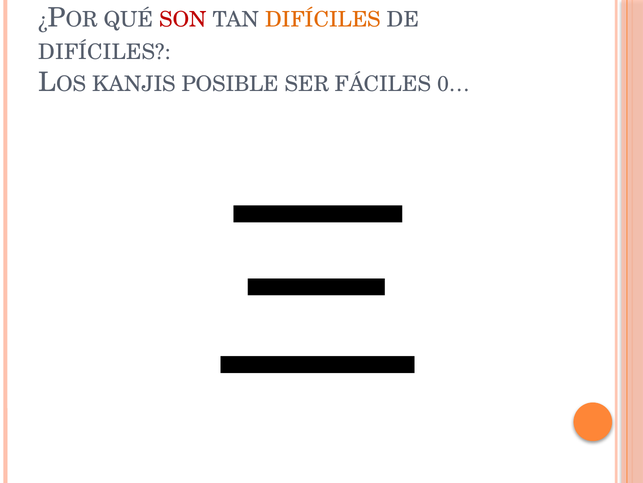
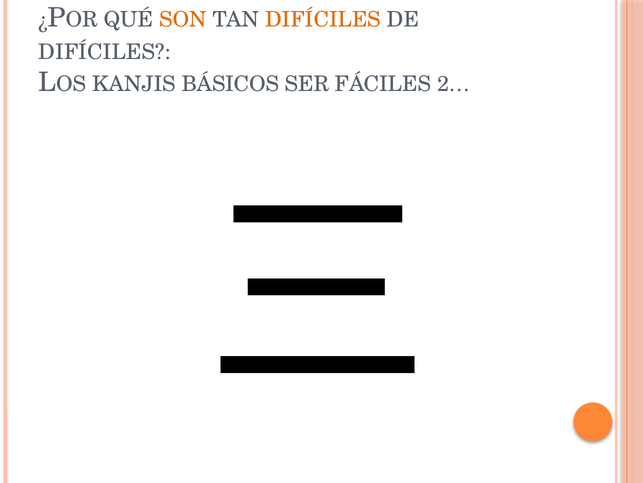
SON colour: red -> orange (183, 20)
POSIBLE: POSIBLE -> BÁSICOS (230, 84)
0…: 0… -> 2… (454, 84)
